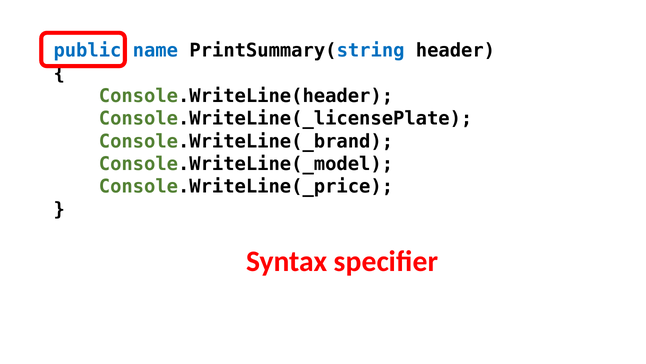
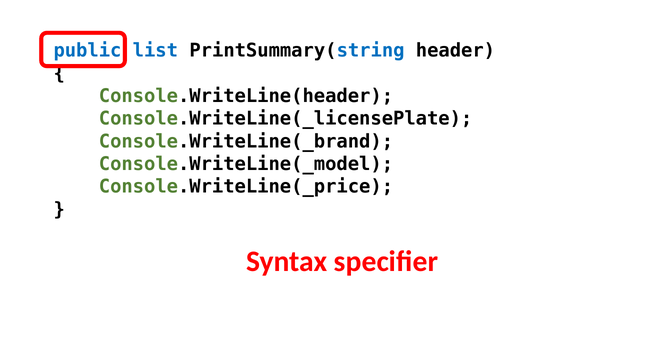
name: name -> list (155, 51)
